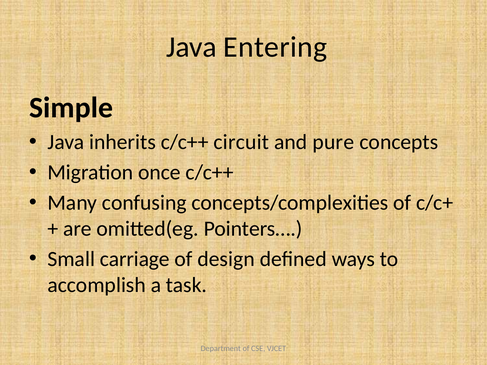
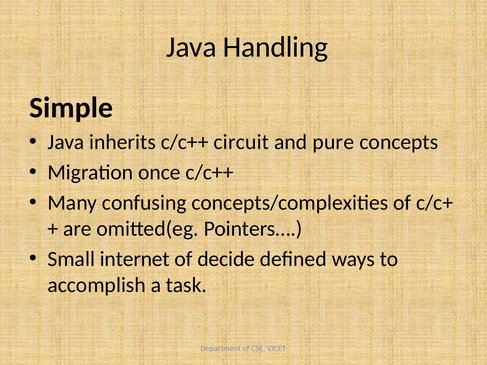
Entering: Entering -> Handling (275, 47)
carriage: carriage -> internet (135, 259)
design: design -> decide (226, 259)
